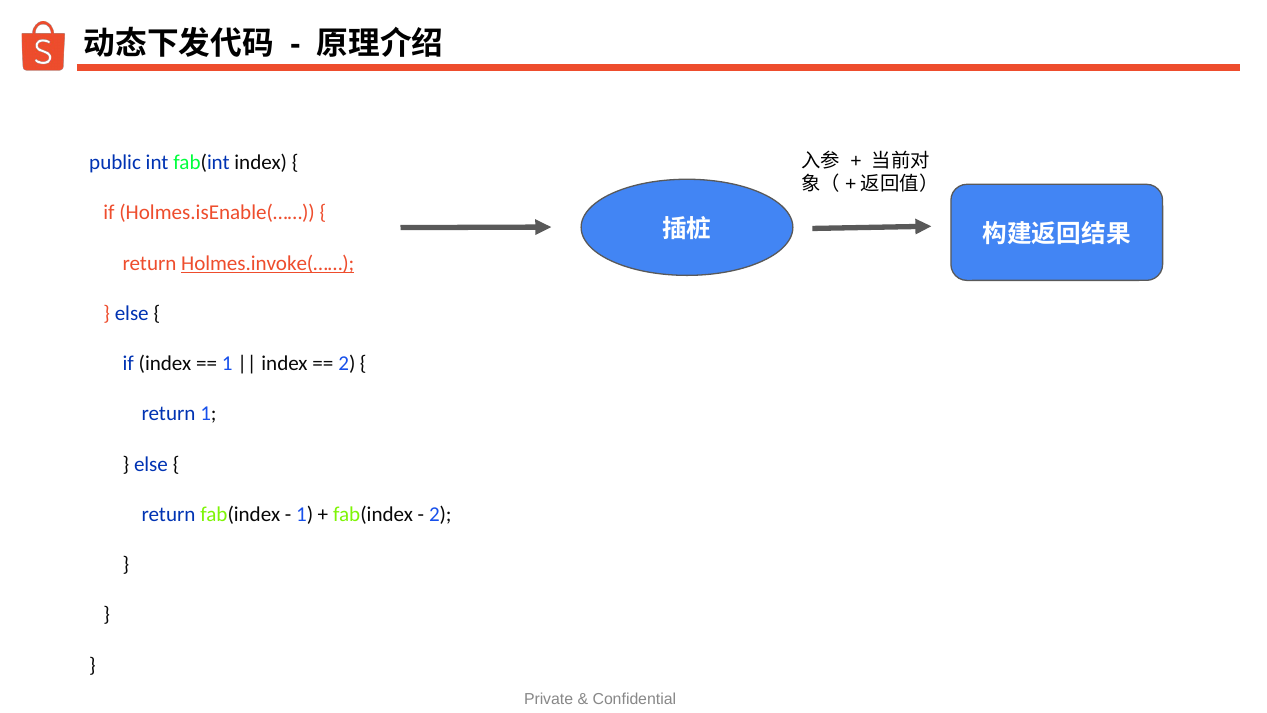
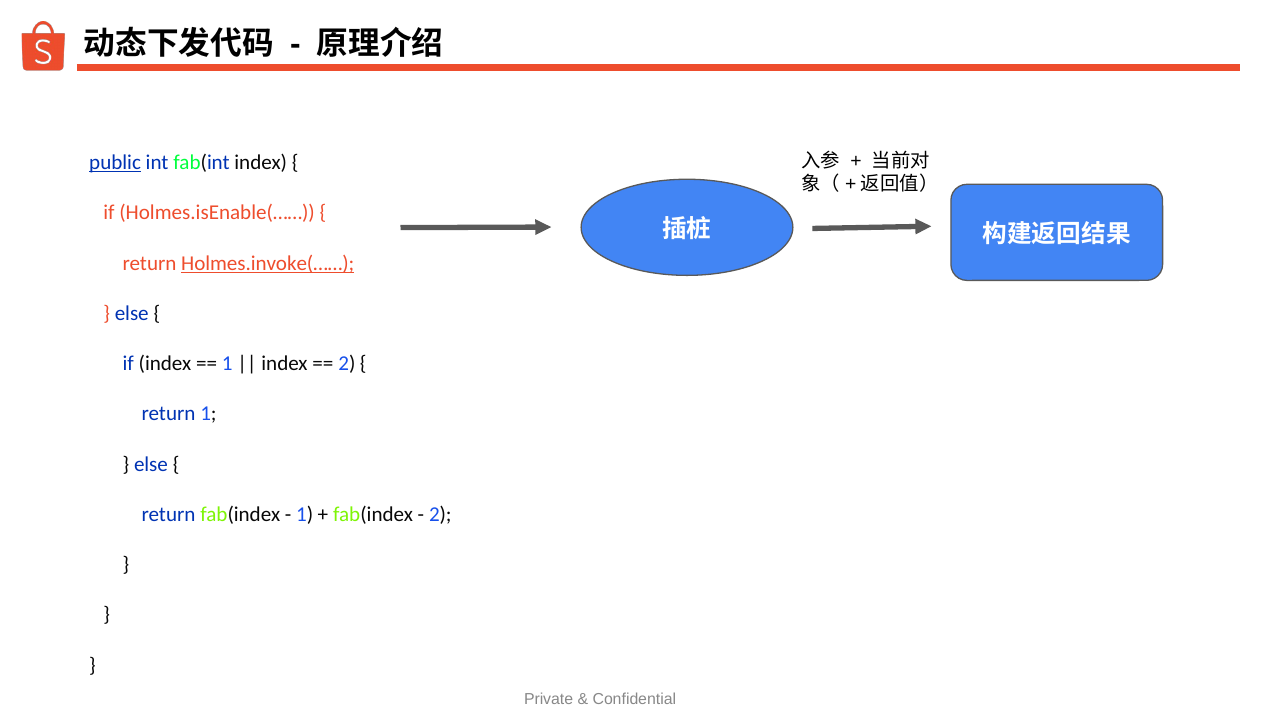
public underline: none -> present (115, 163)
